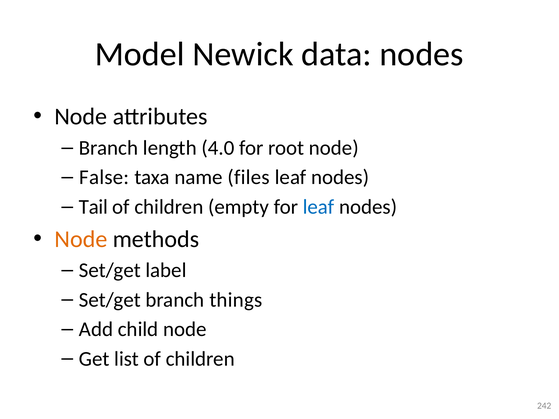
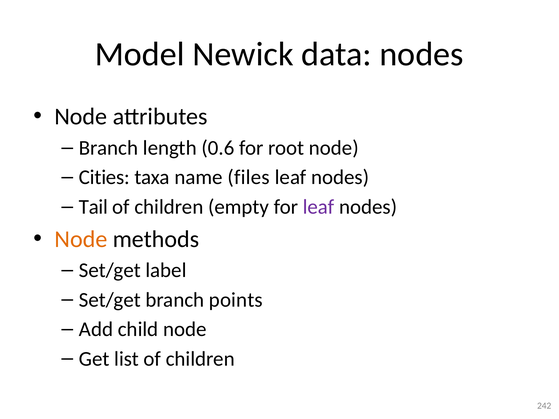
4.0: 4.0 -> 0.6 (218, 148)
False: False -> Cities (104, 177)
leaf colour: blue -> purple (319, 207)
things: things -> points (236, 300)
